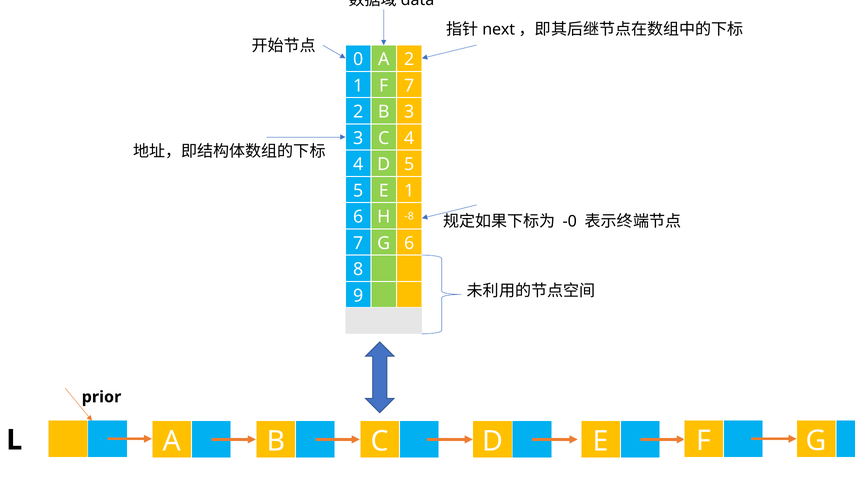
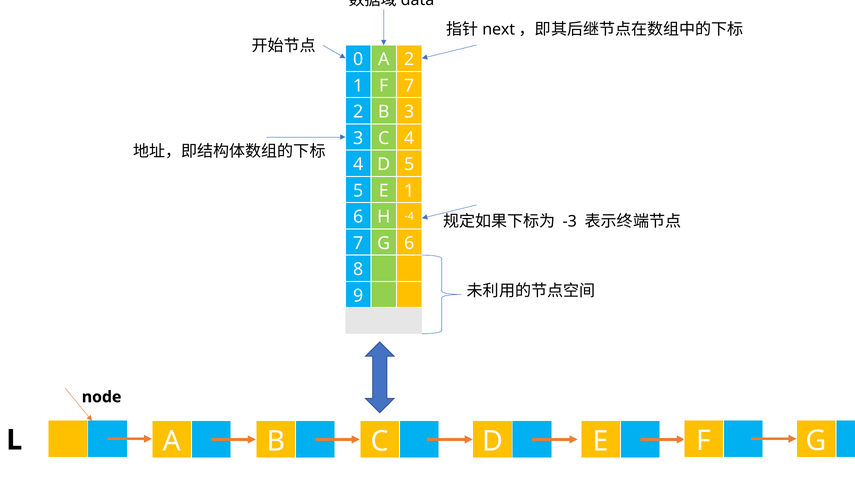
-8: -8 -> -4 (409, 216)
-0: -0 -> -3 (570, 221)
prior: prior -> node (102, 397)
